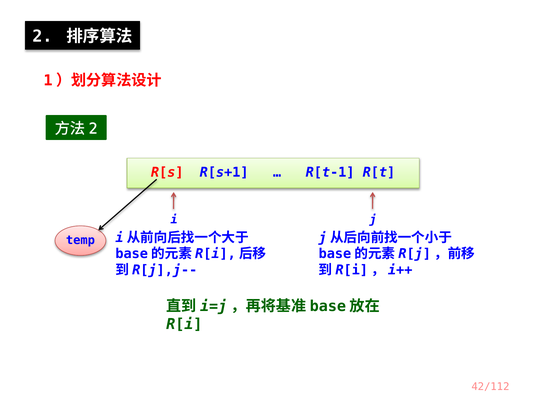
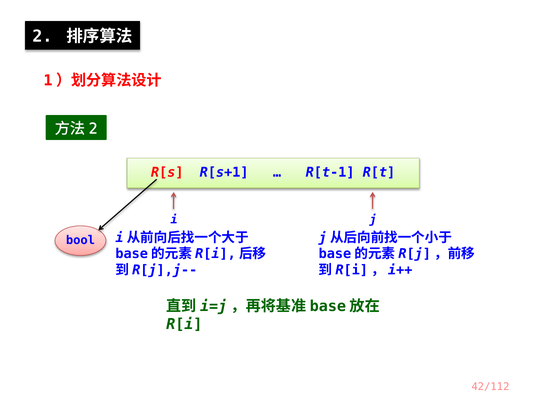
temp: temp -> bool (80, 240)
